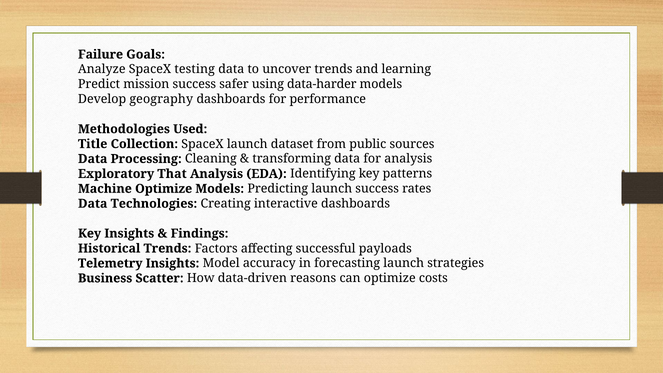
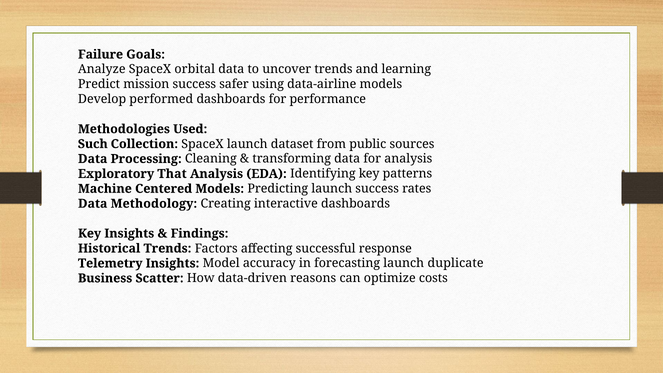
testing: testing -> orbital (195, 69)
data-harder: data-harder -> data-airline (322, 84)
geography: geography -> performed (161, 99)
Title: Title -> Such (93, 144)
Machine Optimize: Optimize -> Centered (164, 189)
Technologies: Technologies -> Methodology (154, 204)
payloads: payloads -> response (385, 248)
strategies: strategies -> duplicate (456, 263)
